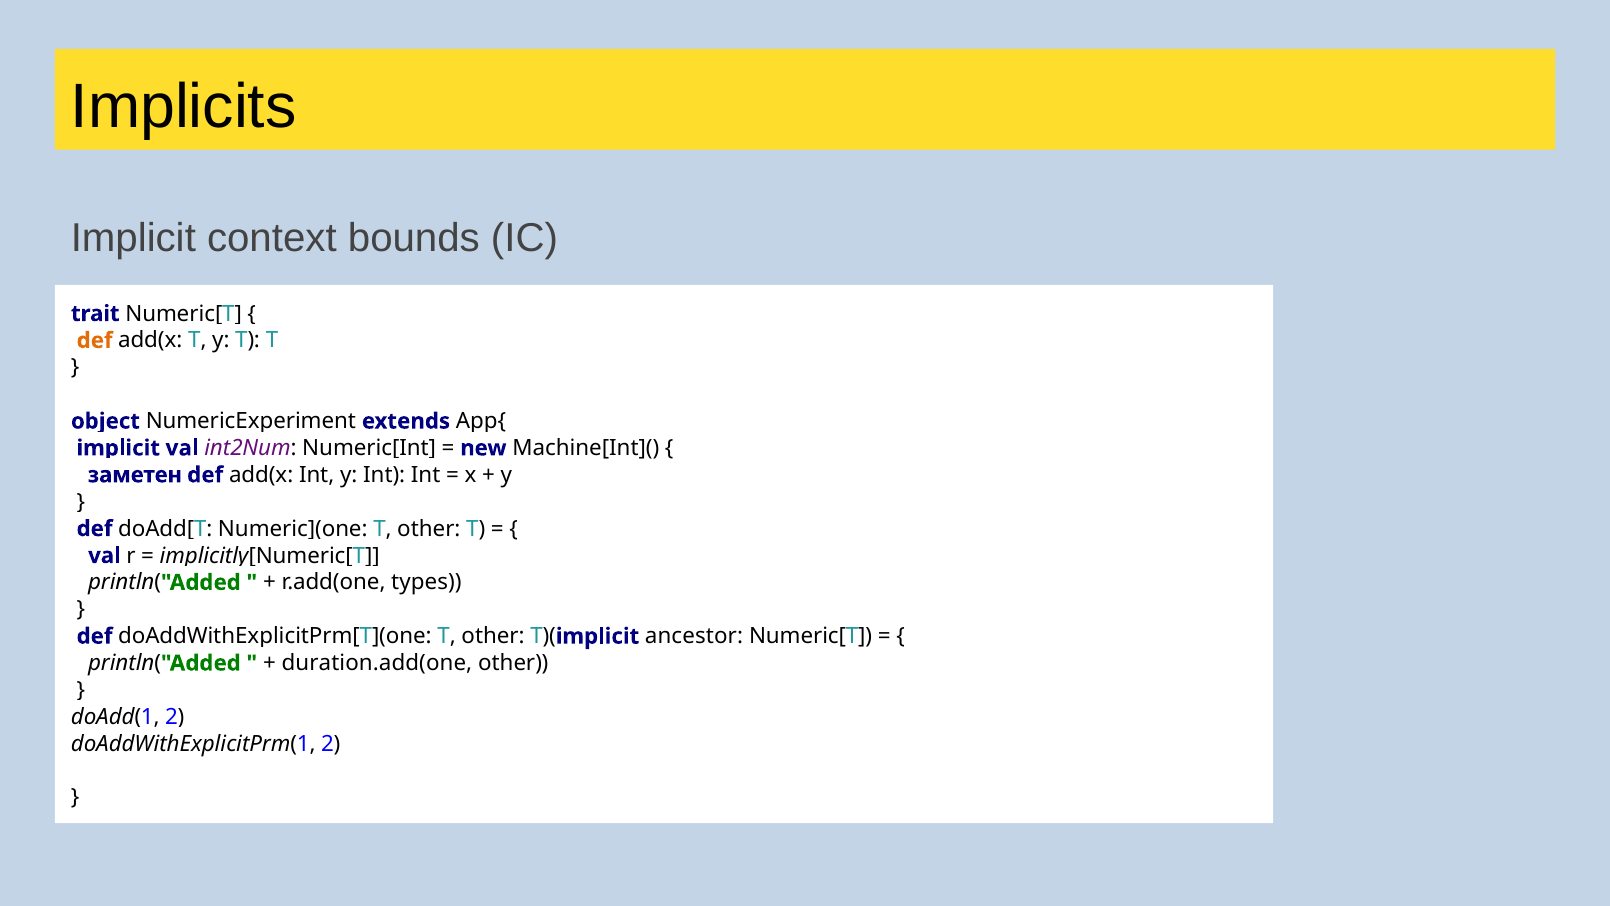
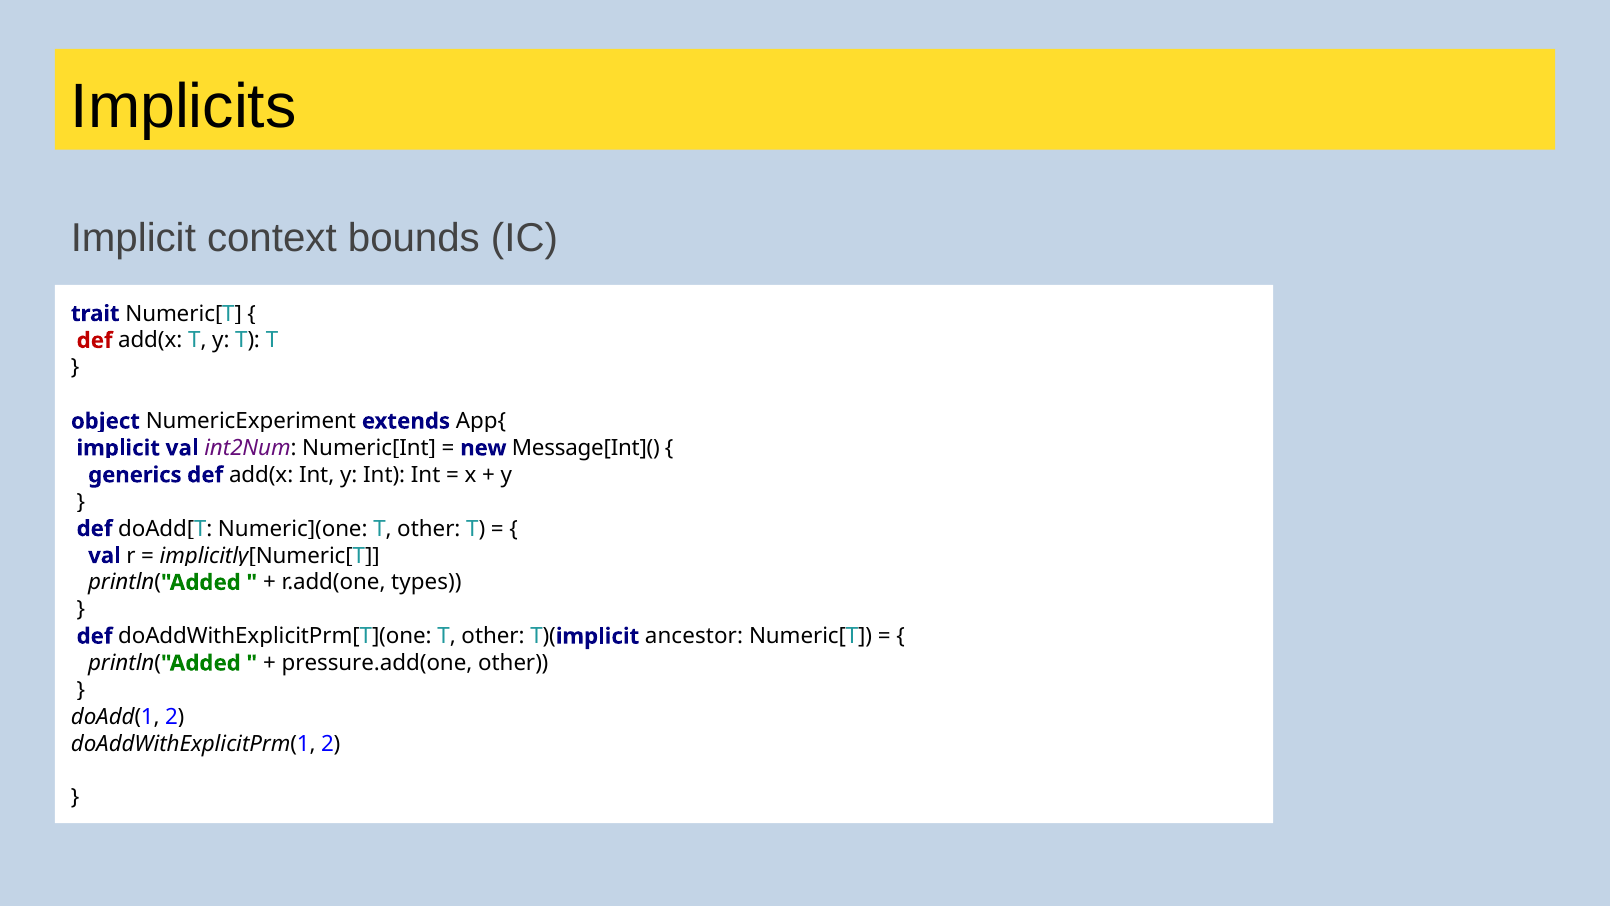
def colour: orange -> red (95, 340)
Machine[Int](: Machine[Int]( -> Message[Int]( (586, 448)
заметен: заметен -> generics (135, 475)
duration.add(one: duration.add(one -> pressure.add(one (377, 663)
